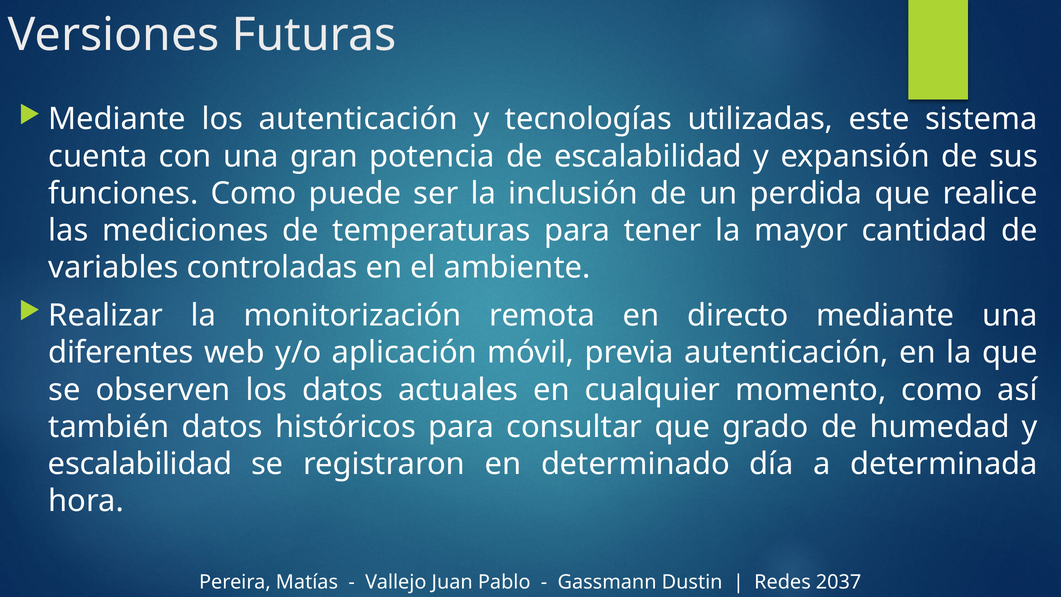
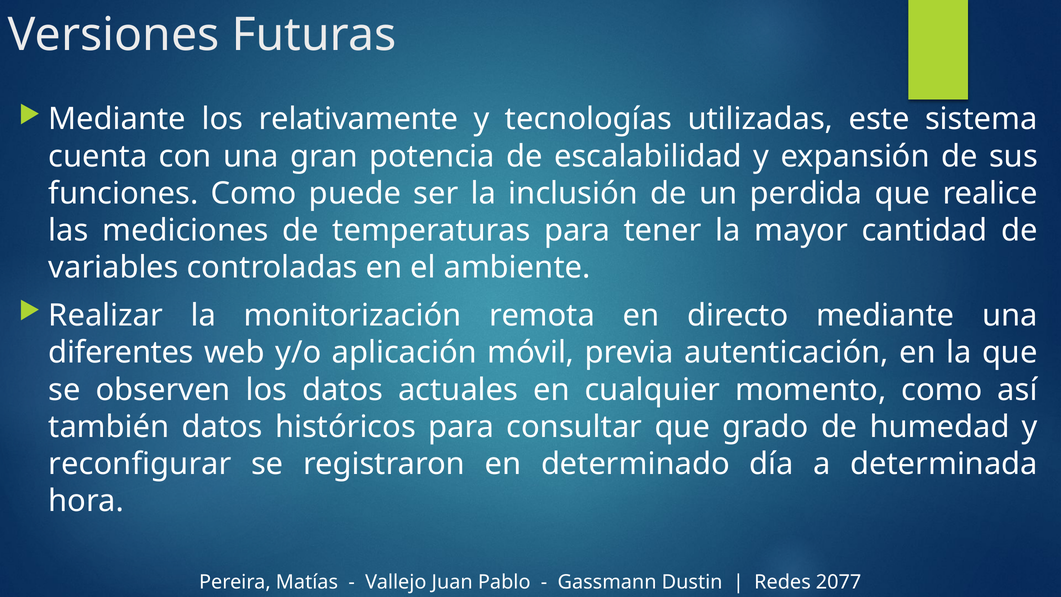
los autenticación: autenticación -> relativamente (358, 119)
escalabilidad: escalabilidad -> reconfigurar (140, 464)
2037: 2037 -> 2077 (839, 582)
